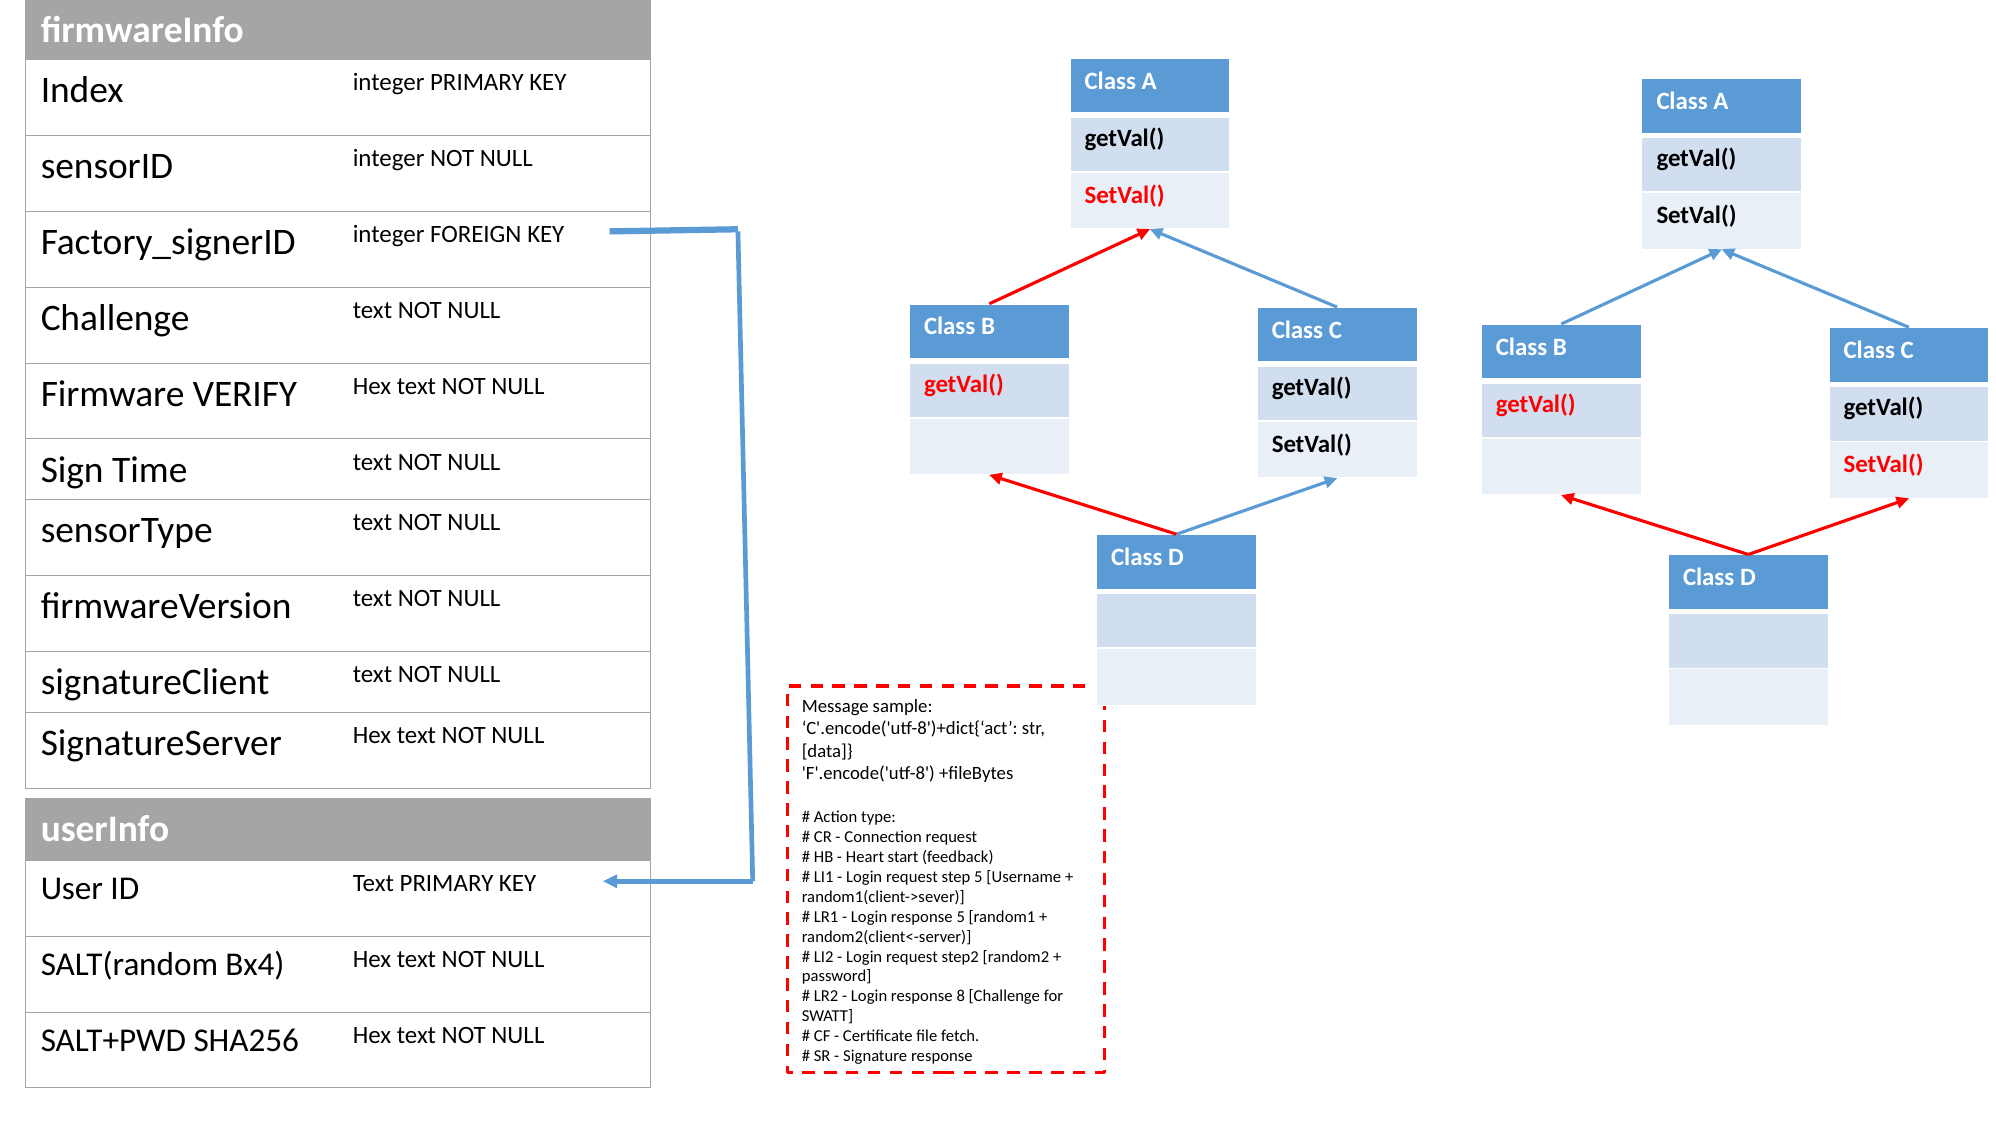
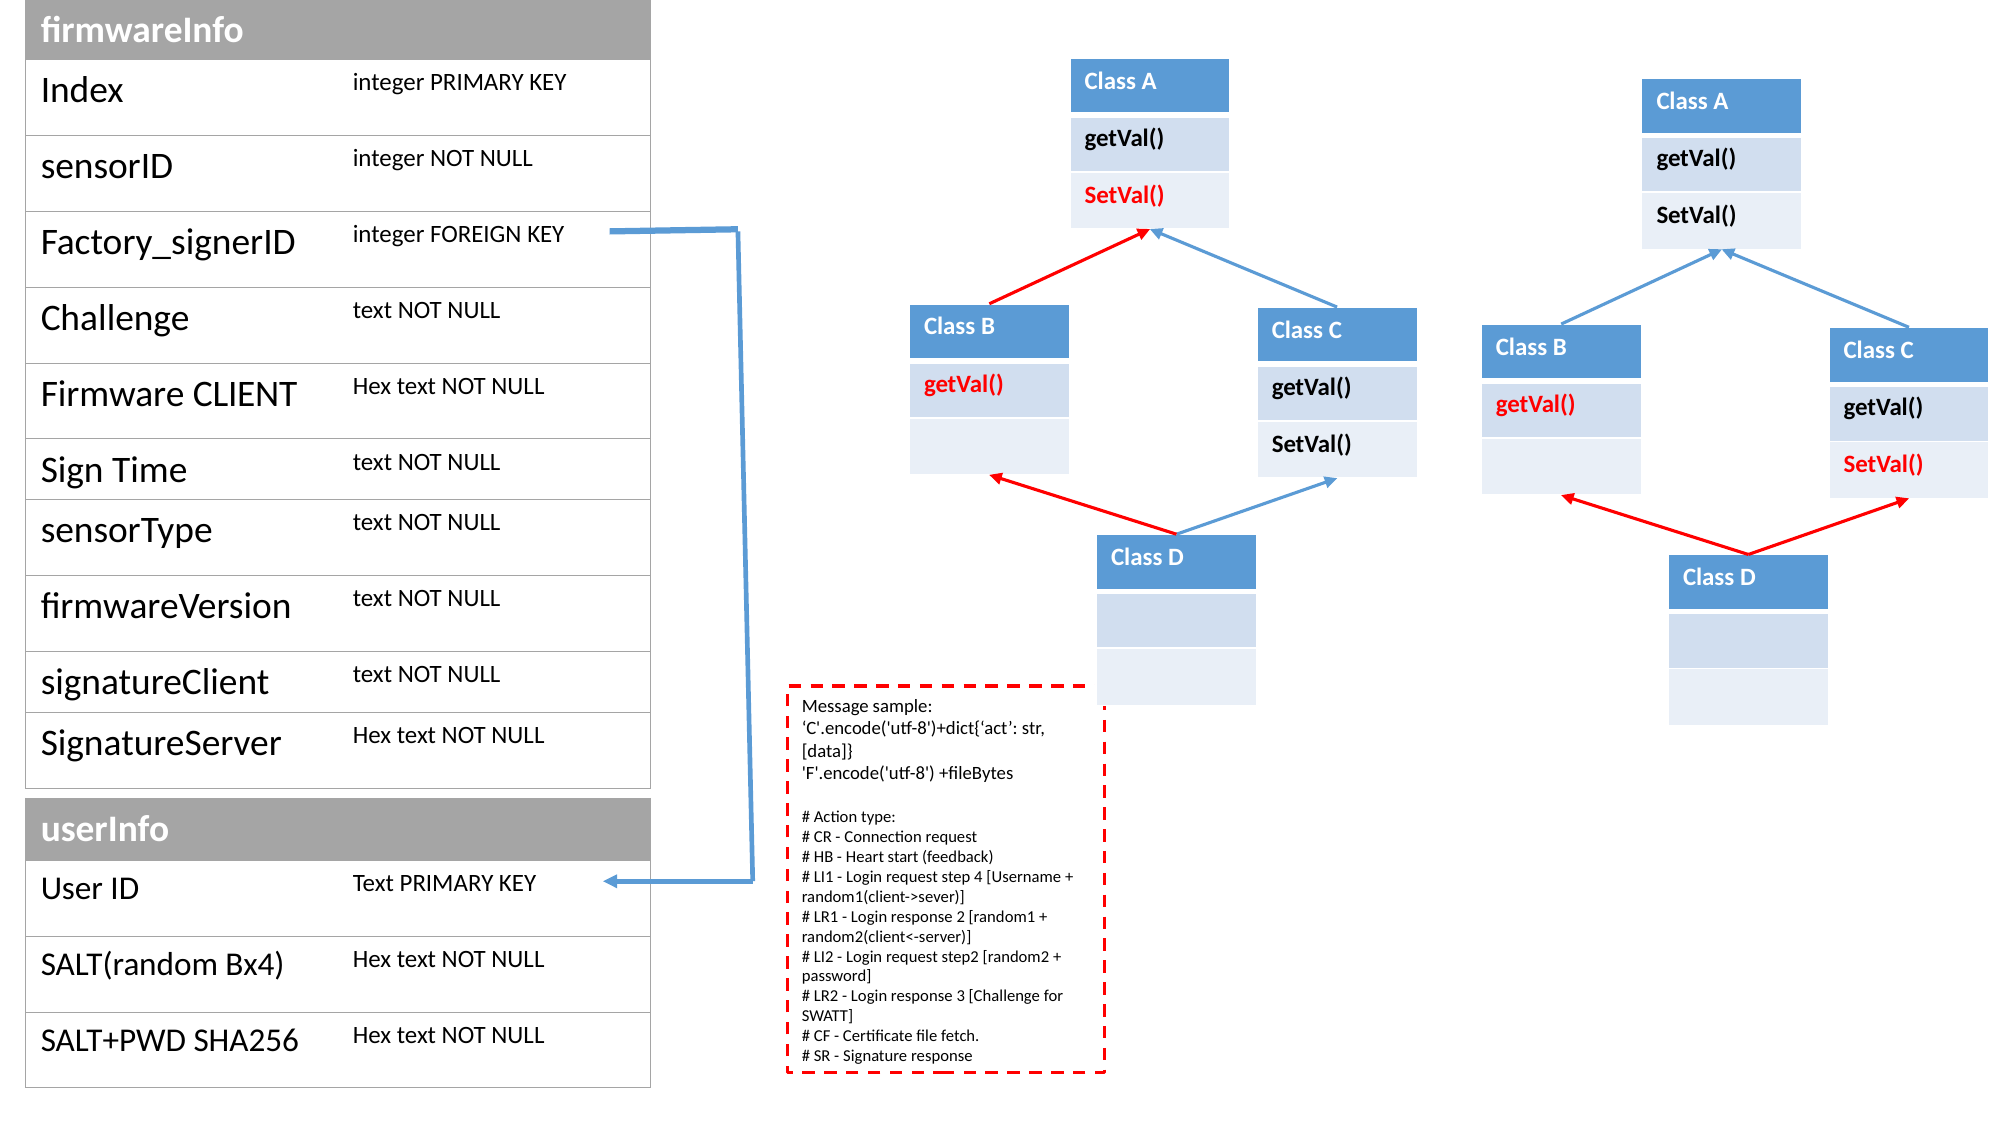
VERIFY: VERIFY -> CLIENT (245, 394)
step 5: 5 -> 4 (978, 877)
response 5: 5 -> 2 (961, 916)
8: 8 -> 3 (961, 996)
